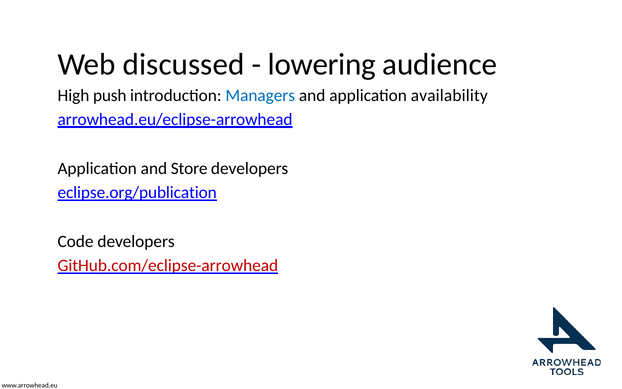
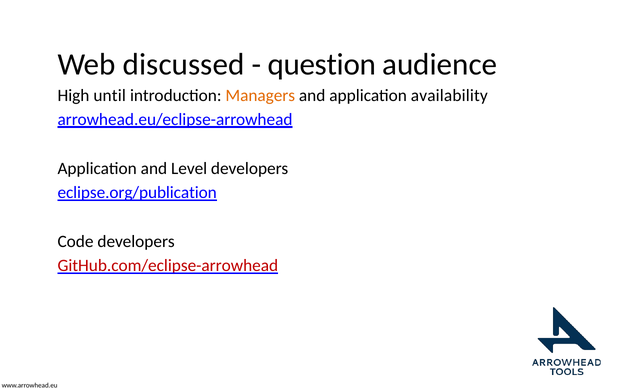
lowering: lowering -> question (322, 65)
push: push -> until (110, 95)
Managers colour: blue -> orange (260, 95)
Store: Store -> Level (189, 168)
